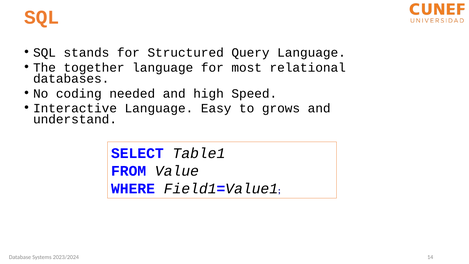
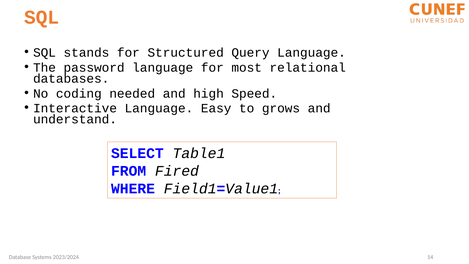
together: together -> password (94, 68)
Value: Value -> Fired (177, 171)
